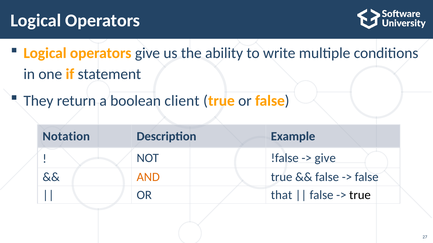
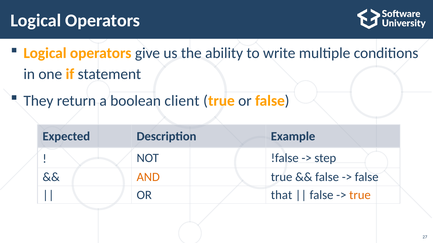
Notation: Notation -> Expected (66, 137)
give: give -> step (325, 158)
true colour: black -> orange (360, 195)
